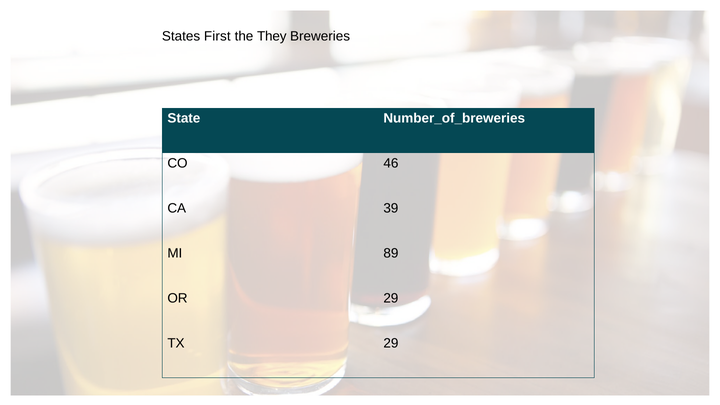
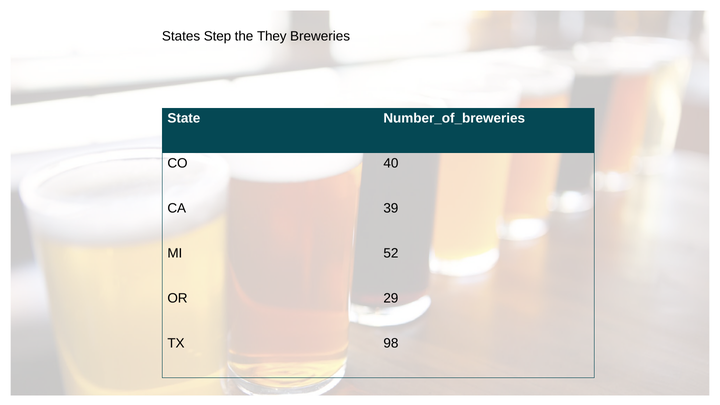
First: First -> Step (217, 36)
46: 46 -> 40 (391, 163)
89: 89 -> 52 (391, 253)
TX 29: 29 -> 98 (391, 343)
